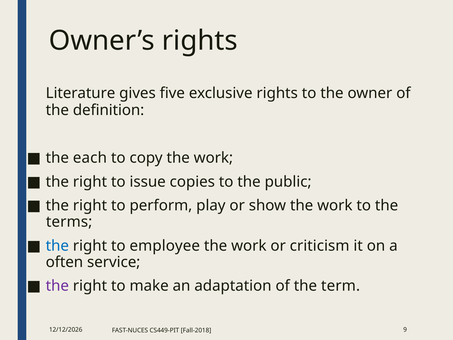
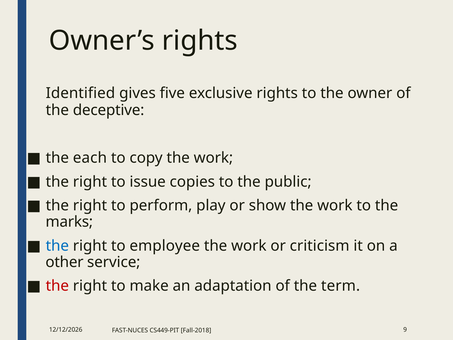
Literature: Literature -> Identified (80, 93)
definition: definition -> deceptive (109, 110)
terms: terms -> marks (69, 222)
often: often -> other (64, 262)
the colour: purple -> red (57, 286)
